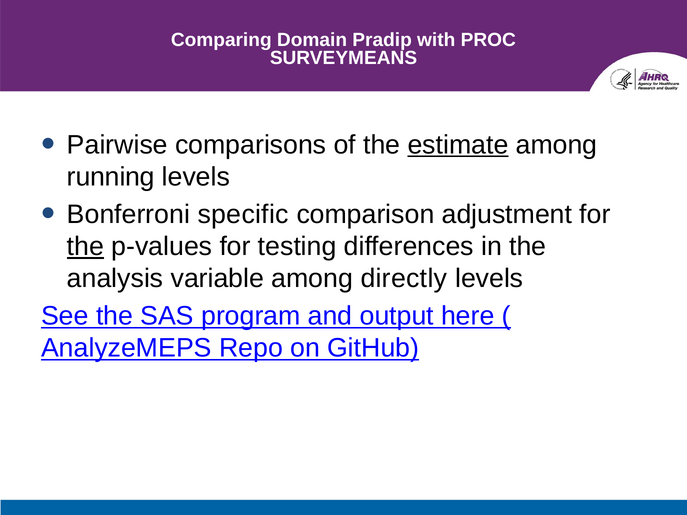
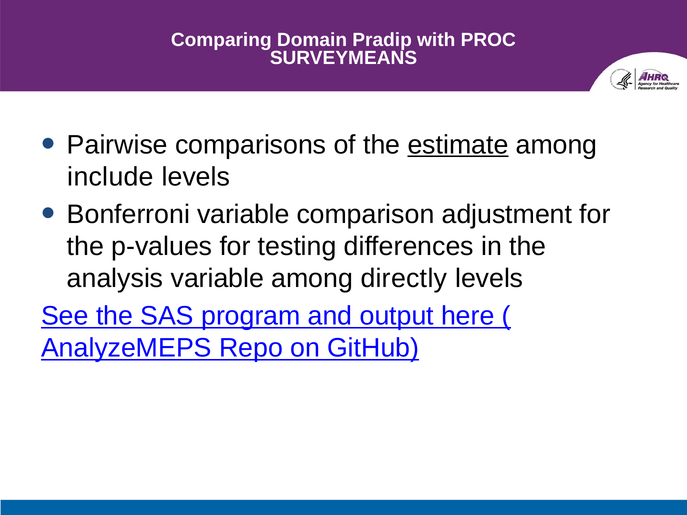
running: running -> include (111, 177)
Bonferroni specific: specific -> variable (243, 215)
the underline: present -> none (86, 247)
